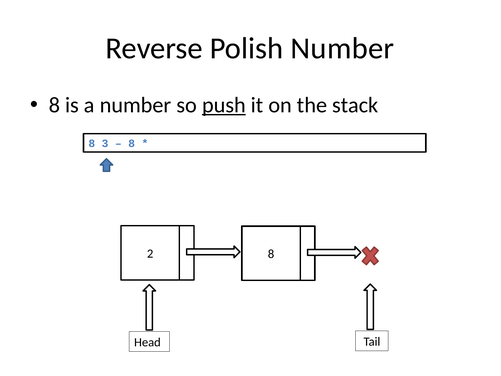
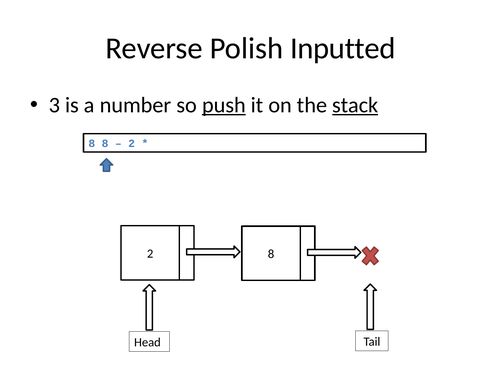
Polish Number: Number -> Inputted (343, 48)
8: 8 -> 3 (54, 105)
stack underline: none -> present (355, 105)
8 3: 3 -> 8 (105, 144)
8: 8 -> 2 (132, 144)
